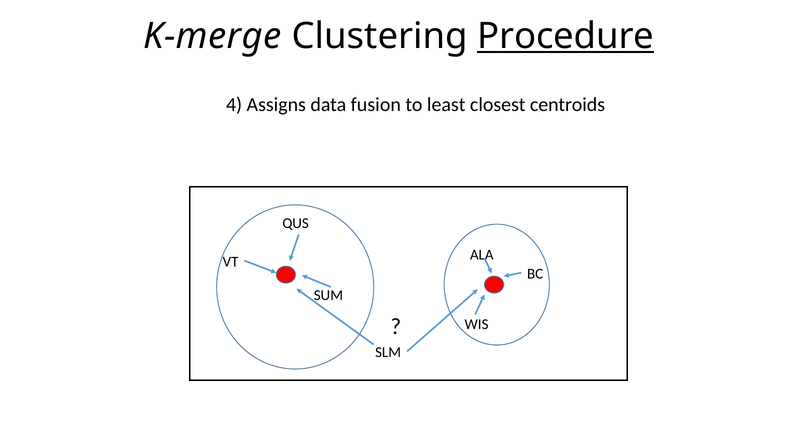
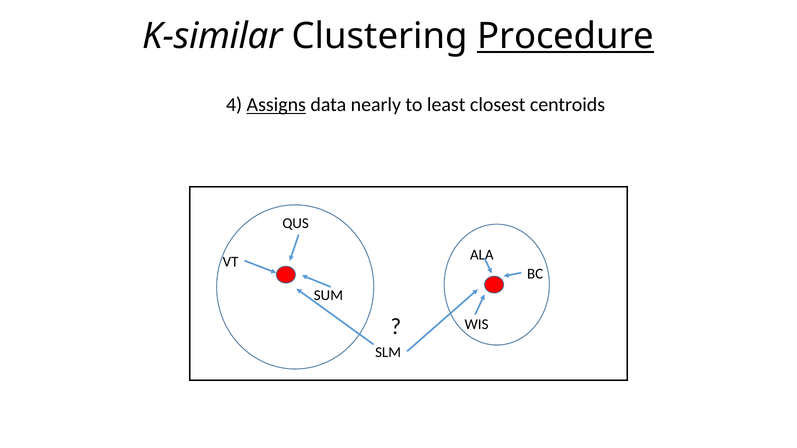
K-merge: K-merge -> K-similar (213, 36)
Assigns underline: none -> present (276, 105)
fusion: fusion -> nearly (376, 105)
